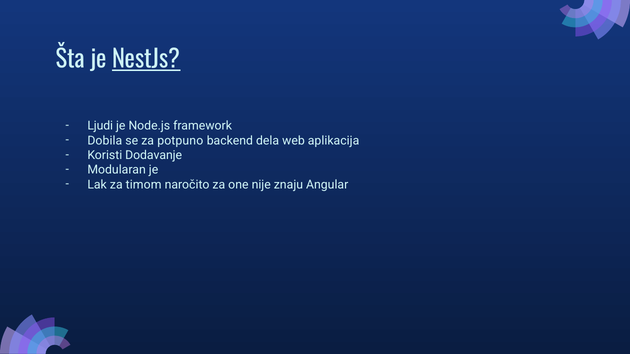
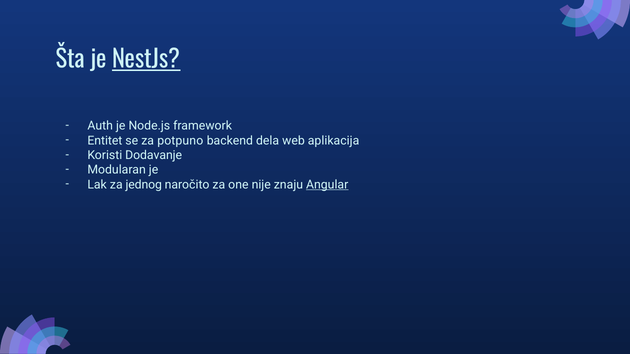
Ljudi: Ljudi -> Auth (100, 126)
Dobila: Dobila -> Entitet (105, 141)
timom: timom -> jednog (144, 185)
Angular underline: none -> present (327, 185)
